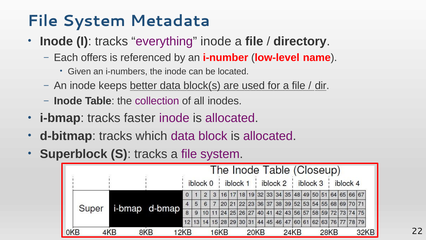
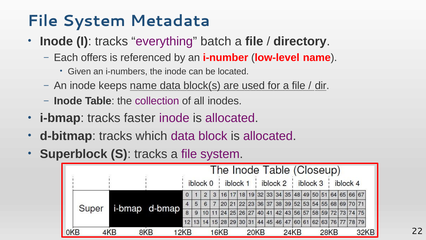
everything inode: inode -> batch (216, 41)
keeps better: better -> name (143, 86)
